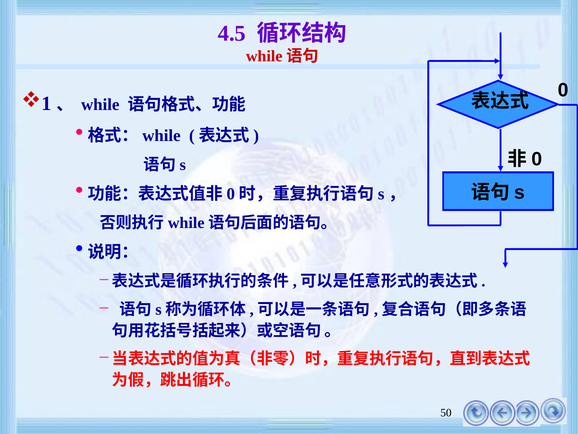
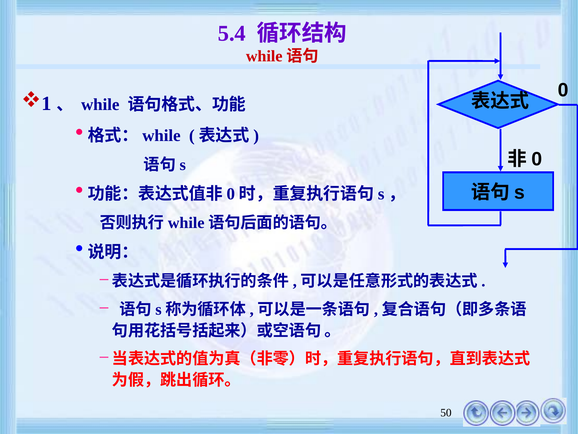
4.5: 4.5 -> 5.4 (232, 33)
